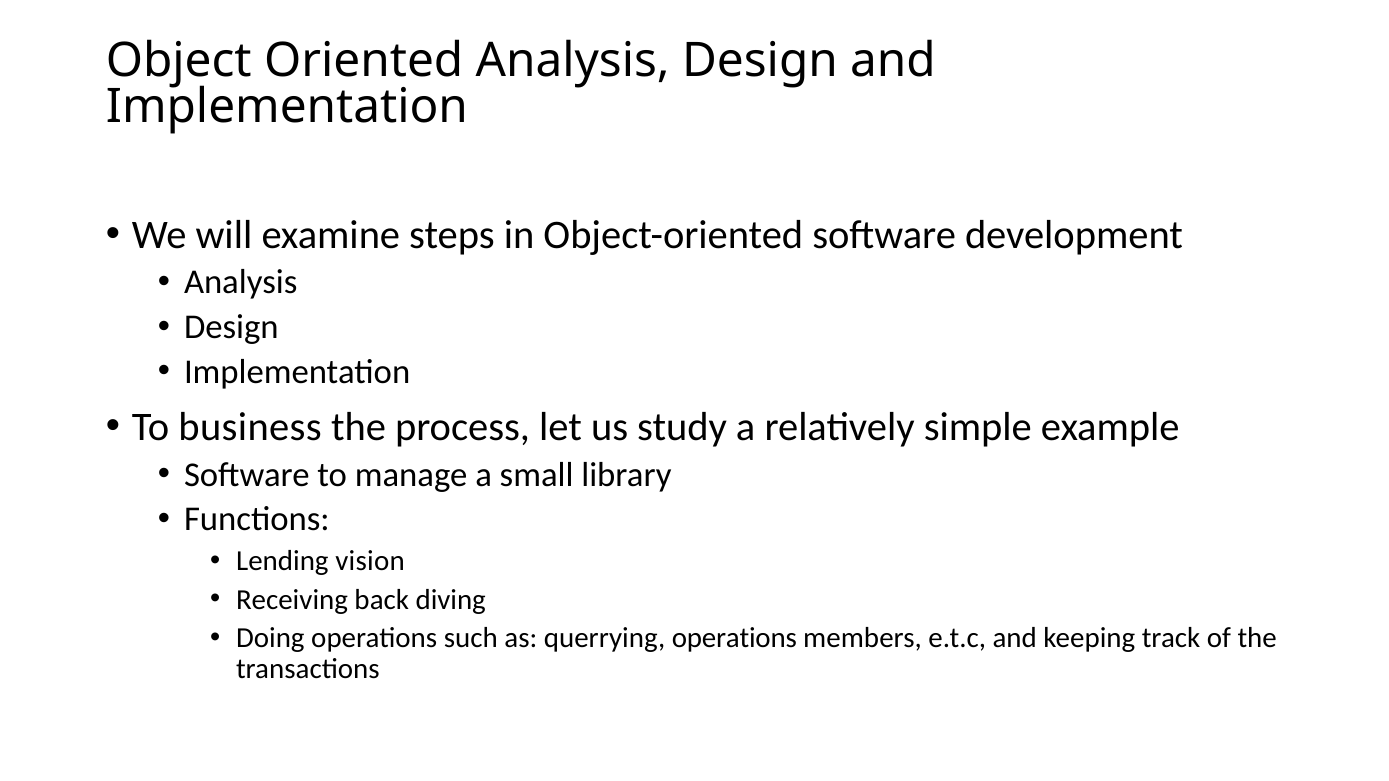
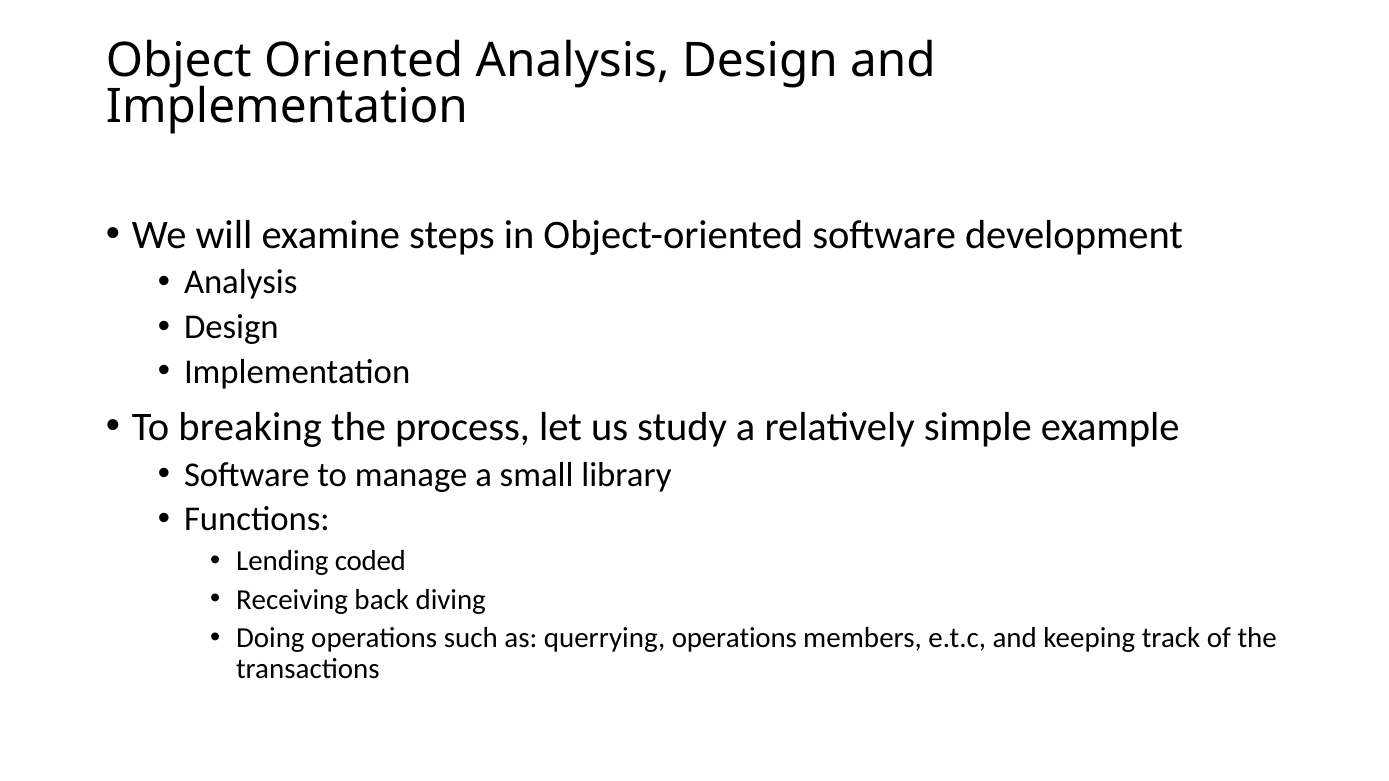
business: business -> breaking (250, 427)
vision: vision -> coded (370, 561)
